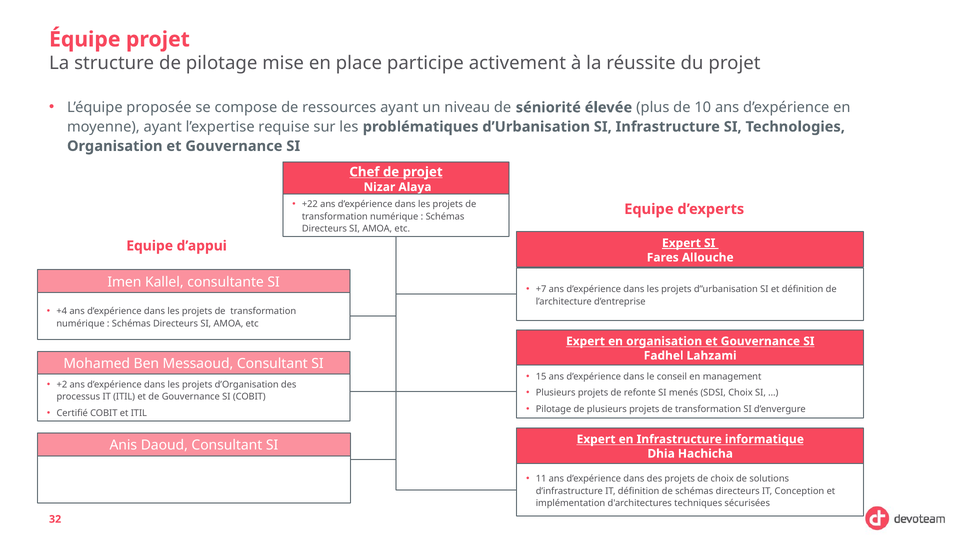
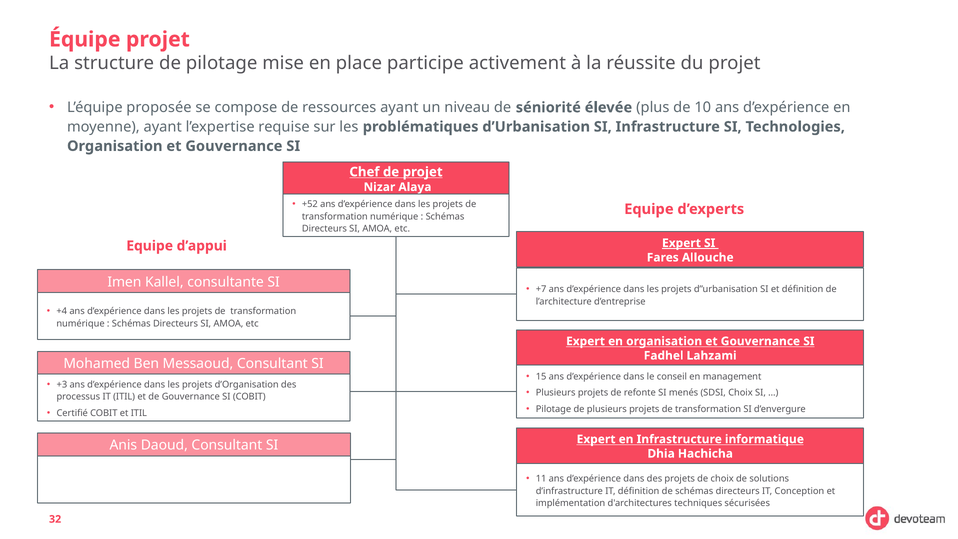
+22: +22 -> +52 (310, 204)
+2: +2 -> +3 (62, 385)
